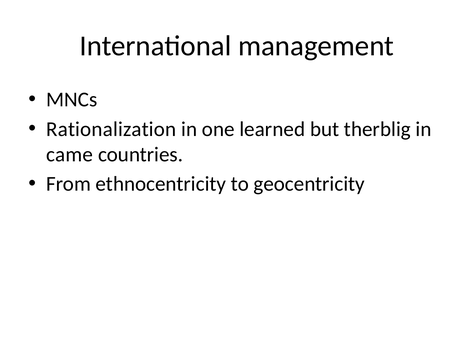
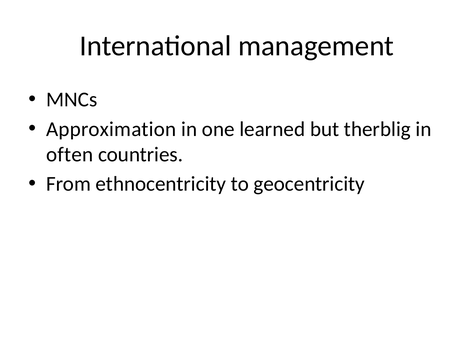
Rationalization: Rationalization -> Approximation (111, 129)
came: came -> often (70, 154)
